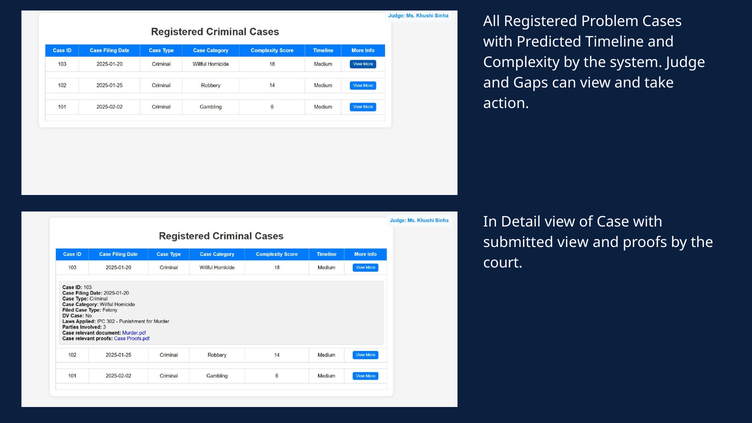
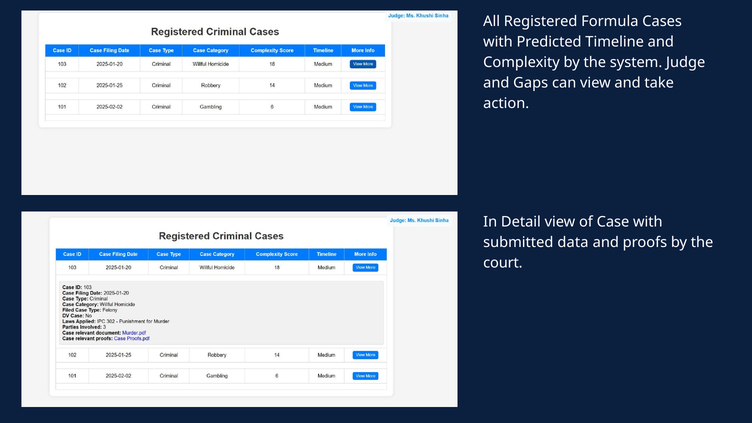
Problem: Problem -> Formula (610, 21)
submitted view: view -> data (573, 242)
